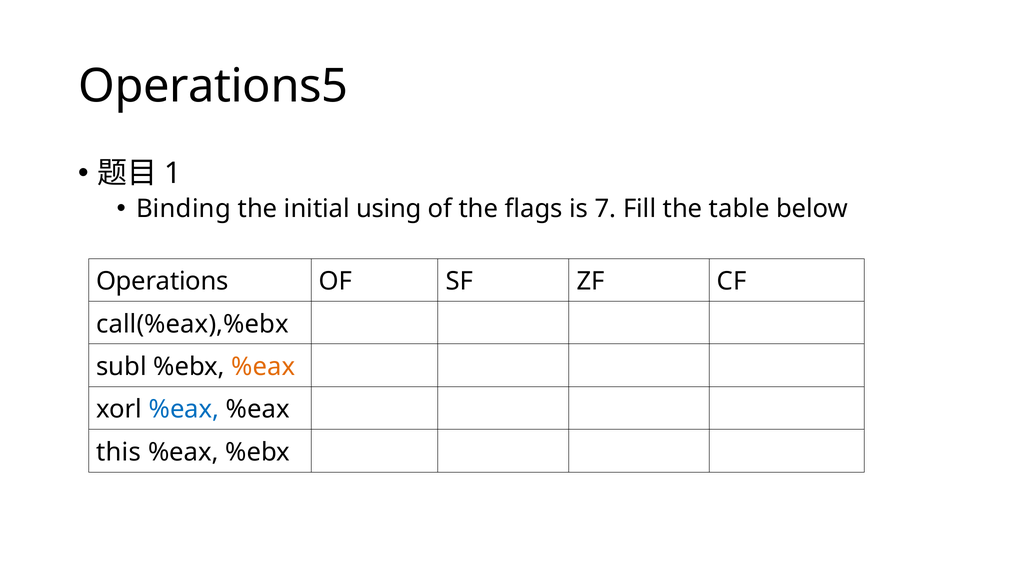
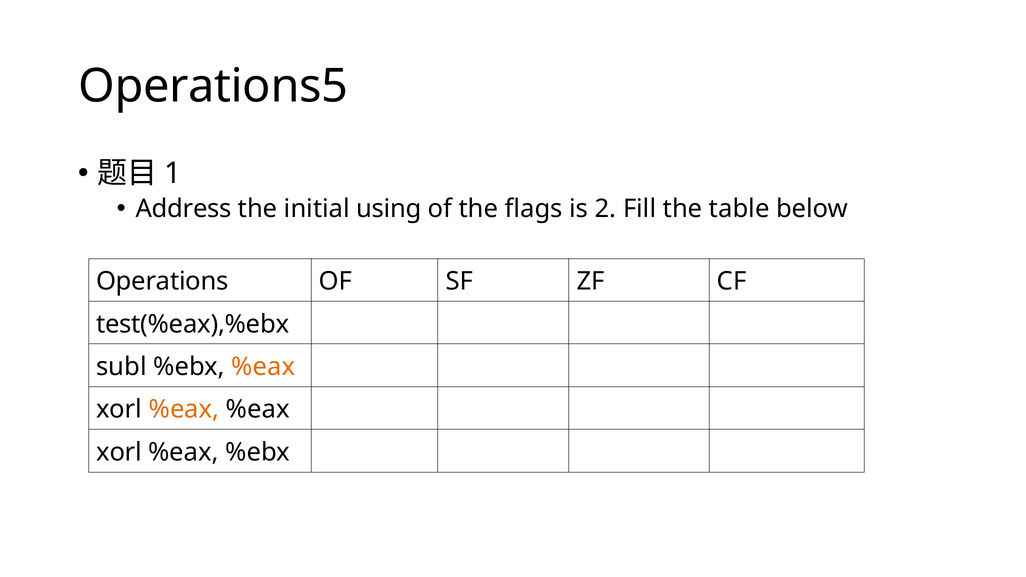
Binding: Binding -> Address (184, 209)
7: 7 -> 2 (606, 209)
call(%eax),%ebx: call(%eax),%ebx -> test(%eax),%ebx (193, 324)
%eax colour: blue -> orange (184, 410)
this: this -> xorl (119, 452)
